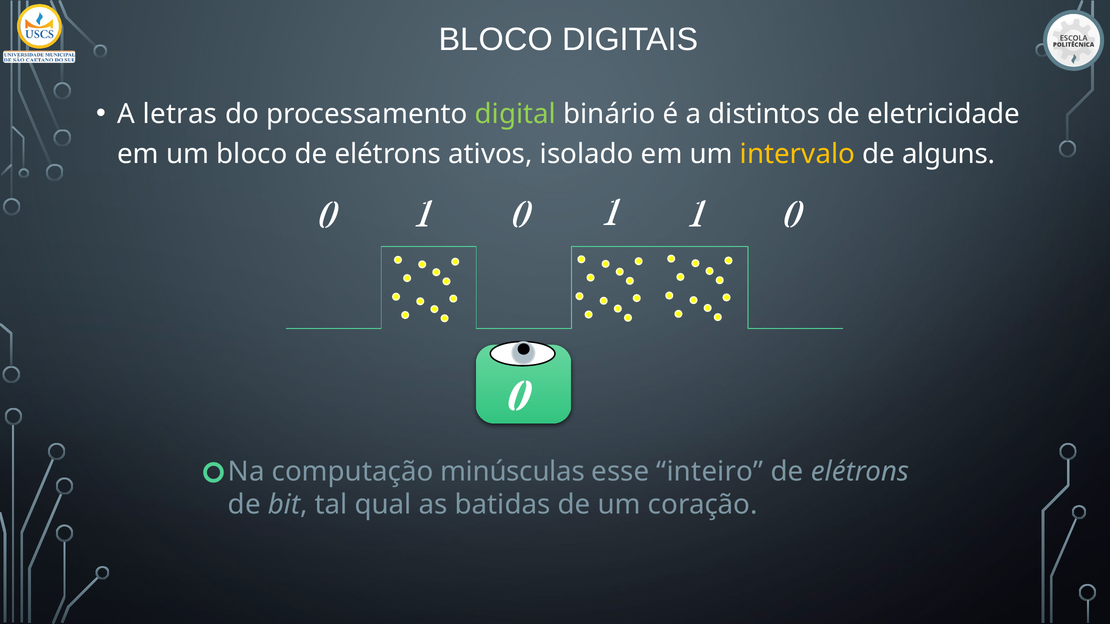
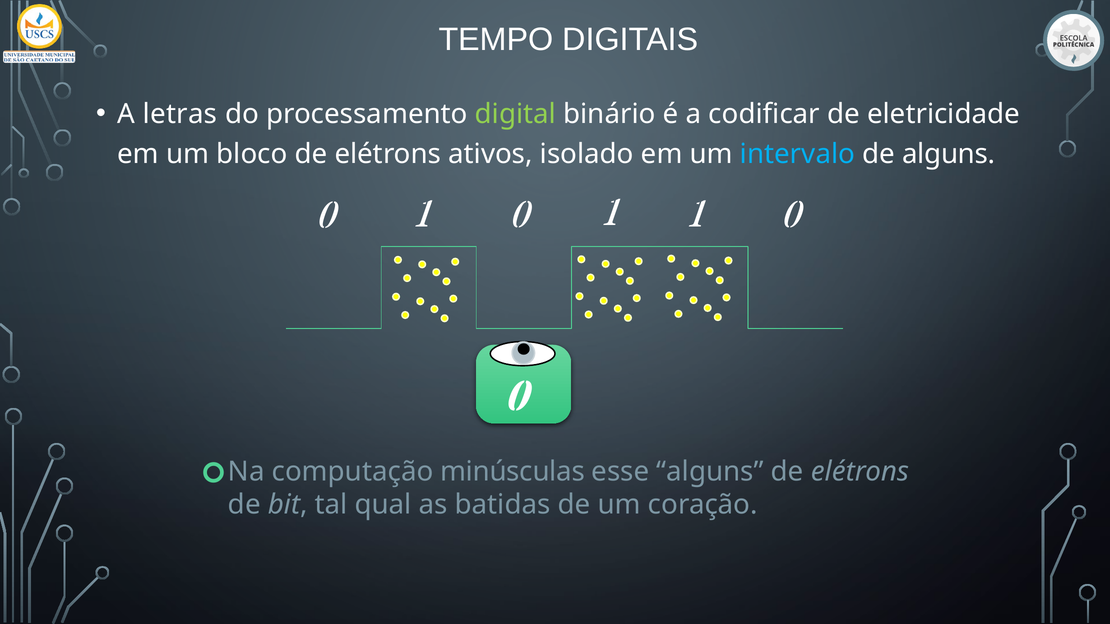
BLOCO: BLOCO -> TEMPO (496, 39)
distintos: distintos -> codificar (764, 114)
intervalo colour: yellow -> light blue (798, 154)
esse inteiro: inteiro -> alguns (710, 472)
